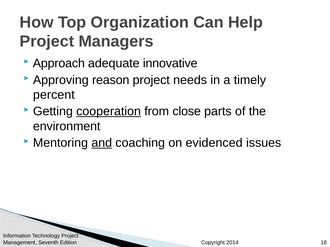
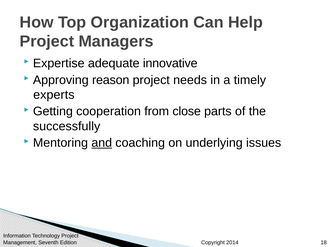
Approach: Approach -> Expertise (59, 63)
percent: percent -> experts (54, 95)
cooperation underline: present -> none (109, 112)
environment: environment -> successfully (67, 127)
evidenced: evidenced -> underlying (214, 143)
